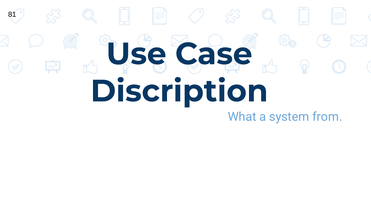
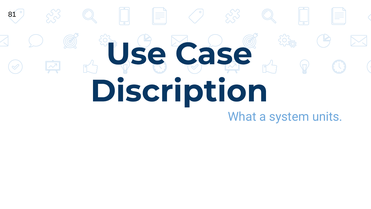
from: from -> units (327, 117)
